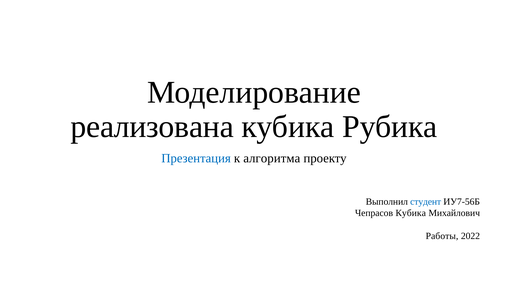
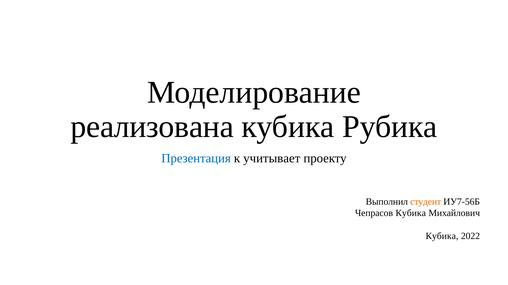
алгоритма: алгоритма -> учитывает (272, 159)
студент colour: blue -> orange (426, 202)
Работы: Работы -> Кубика (442, 237)
